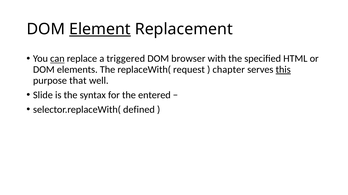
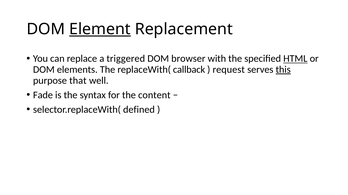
can underline: present -> none (57, 59)
HTML underline: none -> present (295, 59)
request: request -> callback (189, 70)
chapter: chapter -> request (229, 70)
Slide: Slide -> Fade (43, 95)
entered: entered -> content (154, 95)
